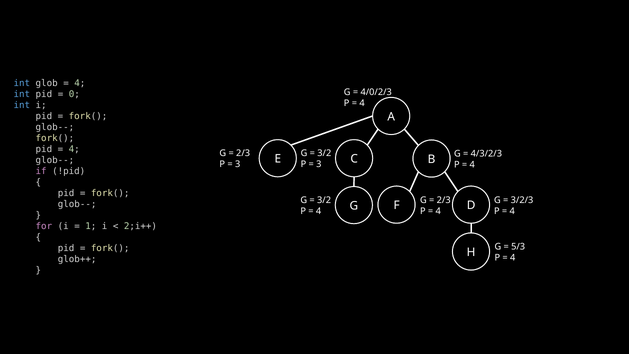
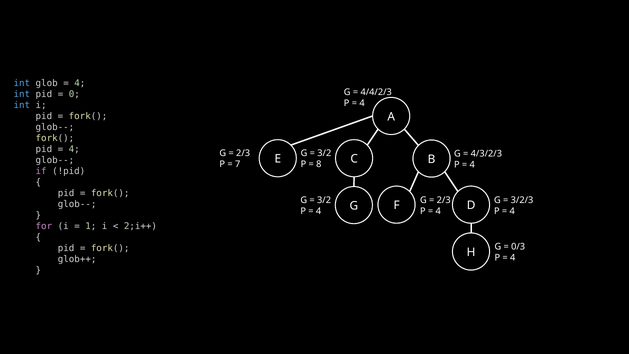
4/0/2/3: 4/0/2/3 -> 4/4/2/3 (376, 92)
3: 3 -> 7 (238, 164)
3: 3 -> 8 (319, 164)
5/3: 5/3 -> 0/3 (518, 247)
